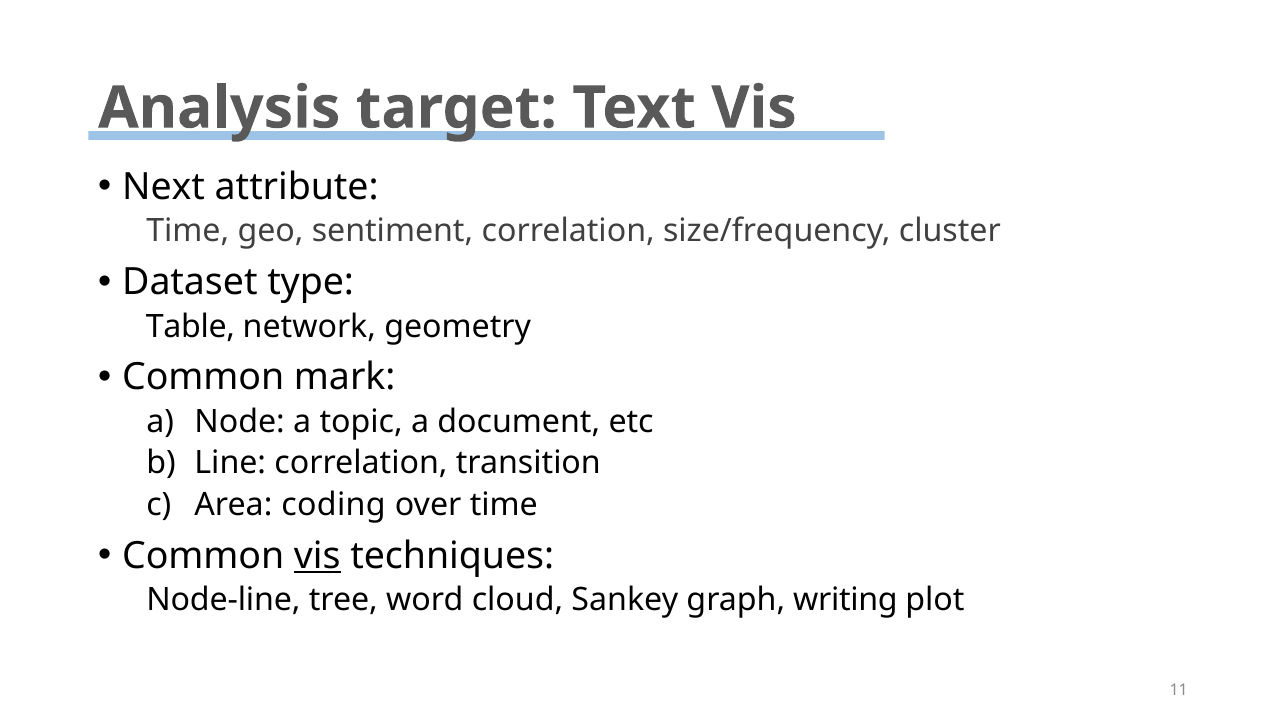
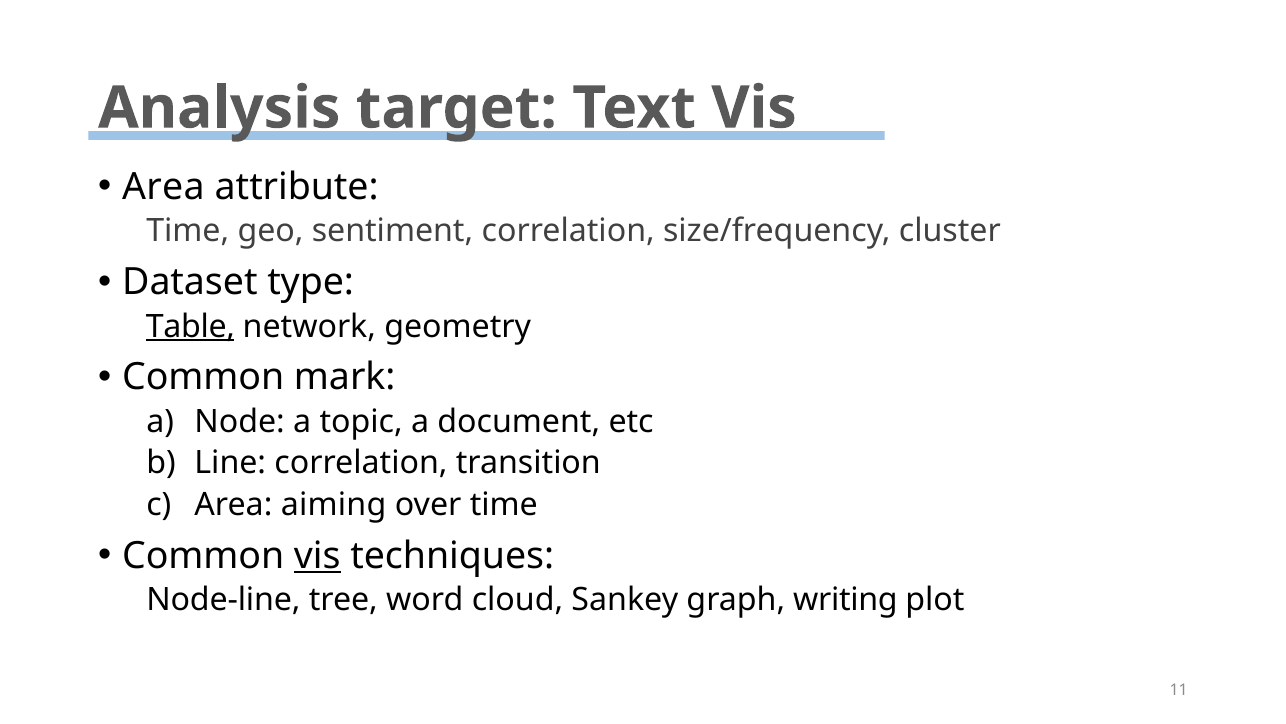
Next: Next -> Area (163, 187)
Table underline: none -> present (190, 326)
coding: coding -> aiming (334, 504)
